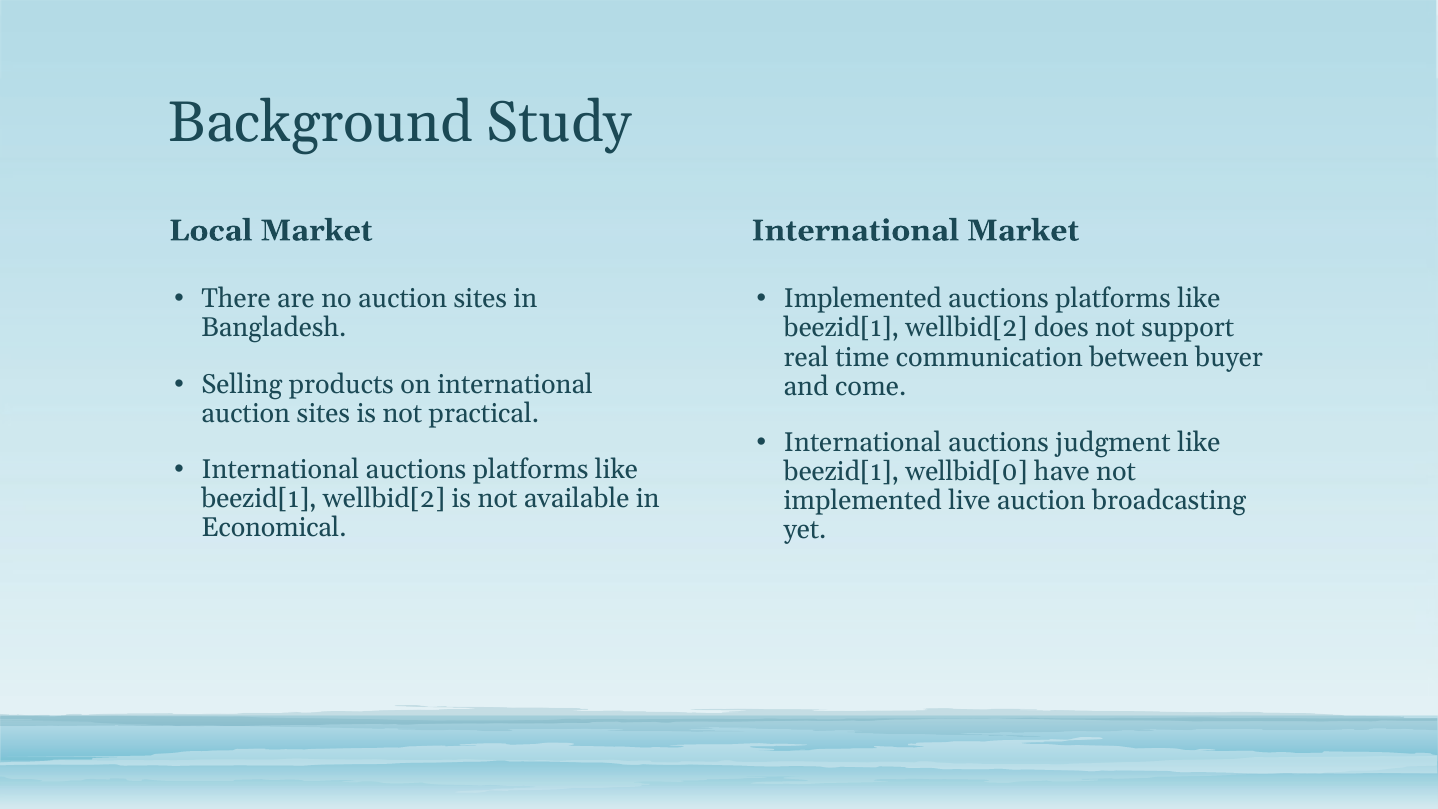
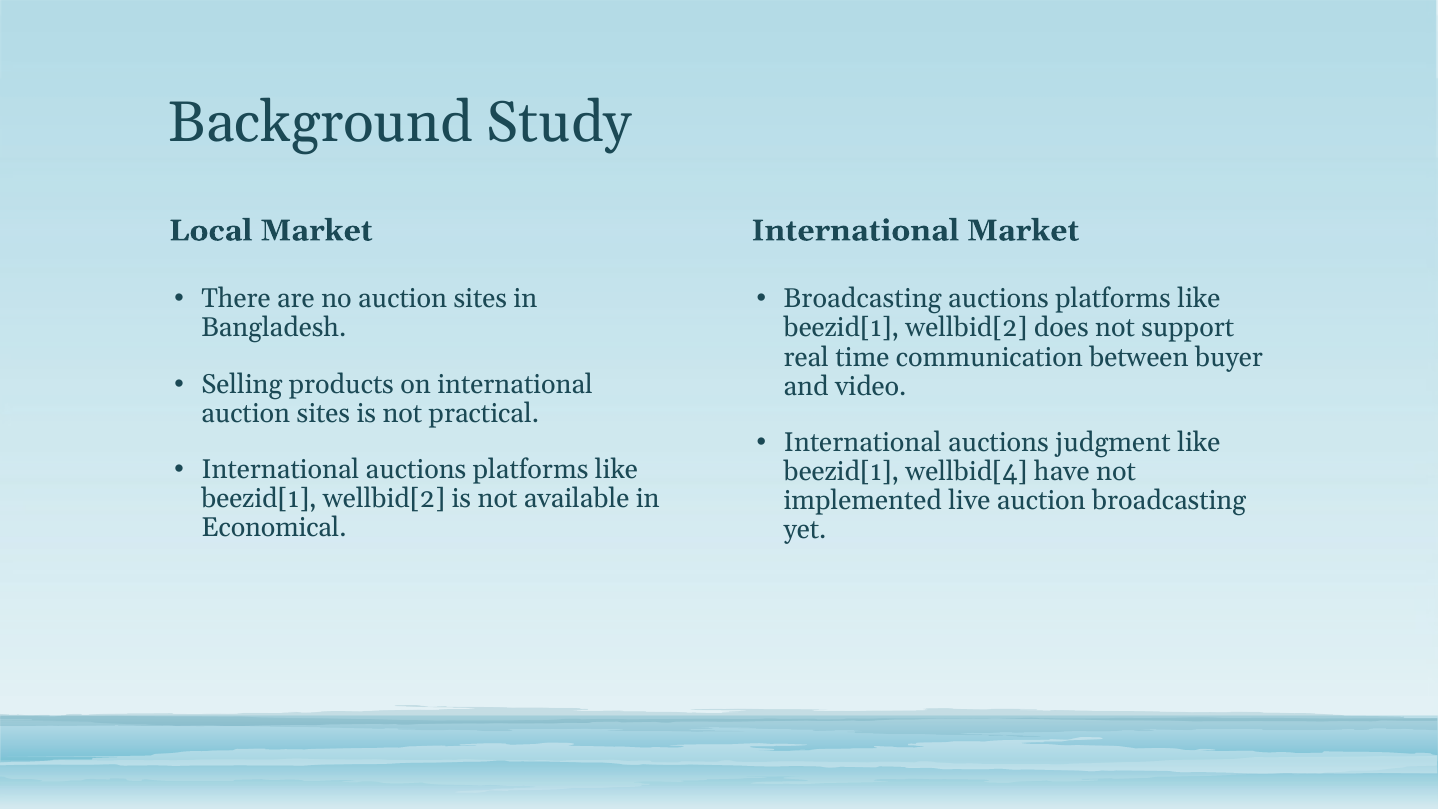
Implemented: Implemented -> Broadcasting (863, 299)
come: come -> video (871, 386)
wellbid[0: wellbid[0 -> wellbid[4 (967, 471)
